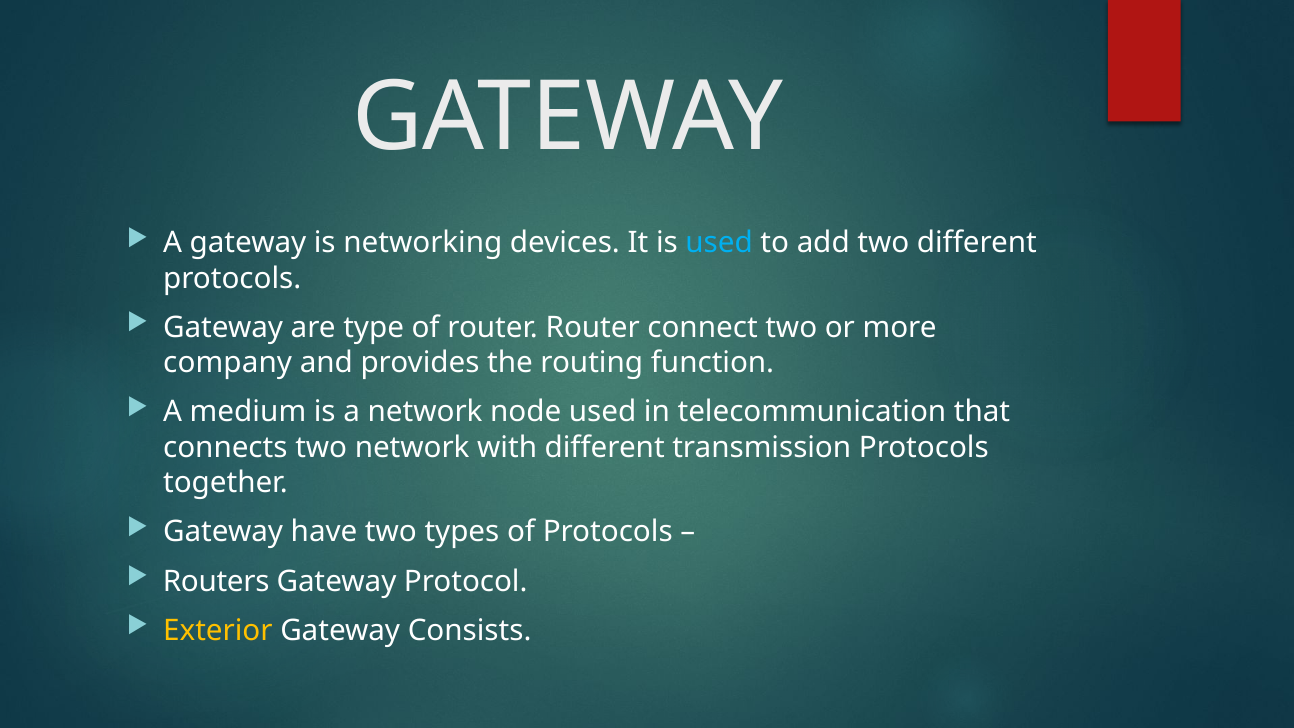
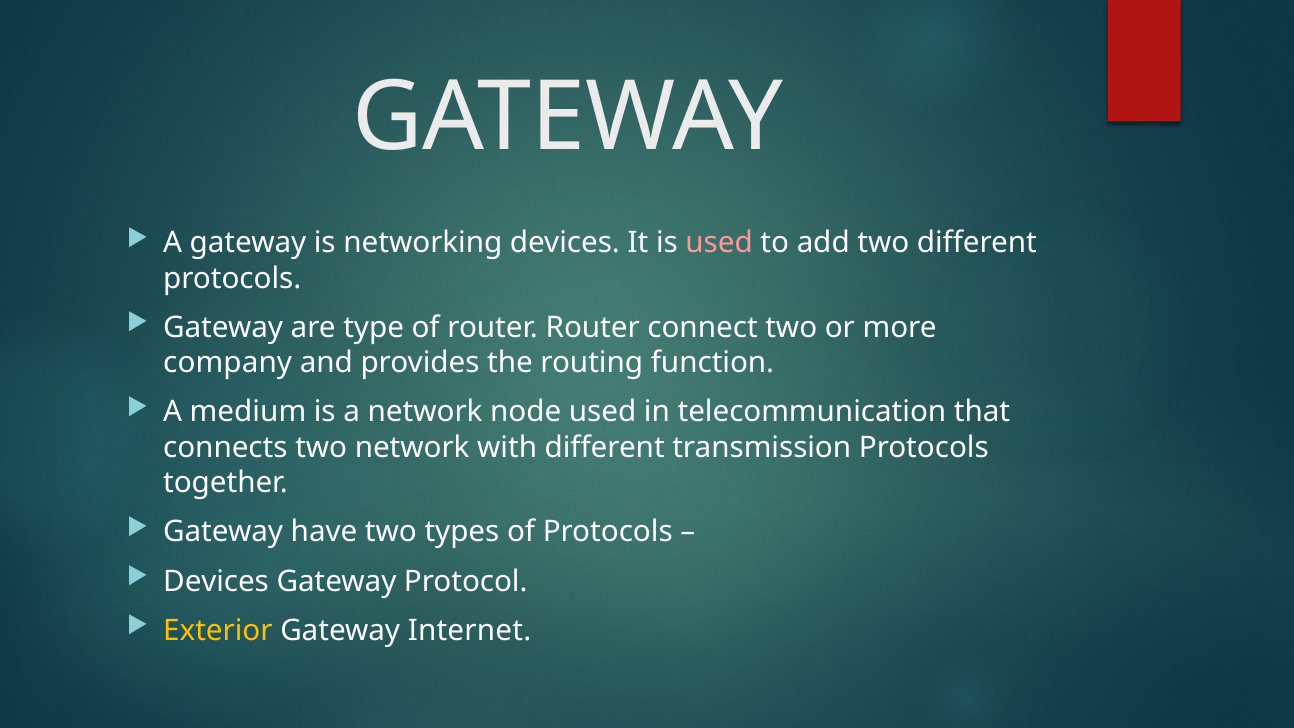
used colour: light blue -> pink (719, 243)
Routers: Routers -> Devices (216, 581)
Consists: Consists -> Internet (470, 630)
